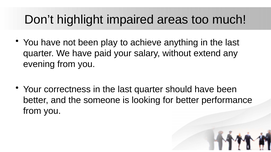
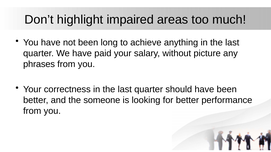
play: play -> long (109, 43)
extend: extend -> picture (207, 53)
evening: evening -> phrases (39, 64)
